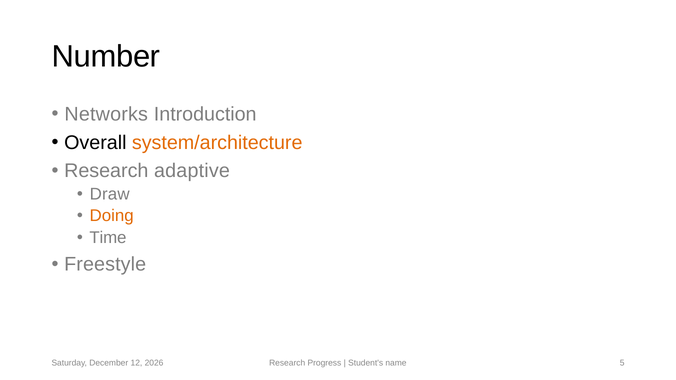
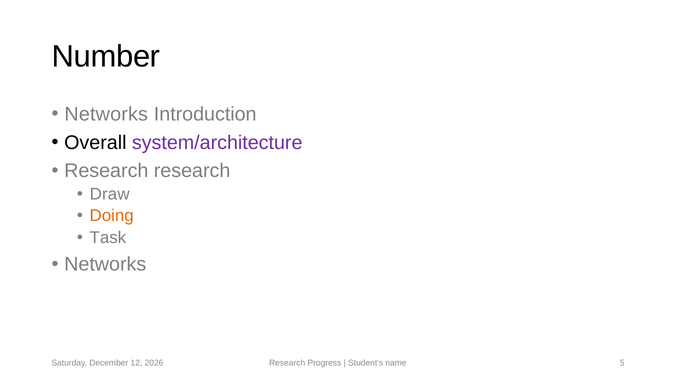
system/architecture colour: orange -> purple (217, 143)
Research adaptive: adaptive -> research (192, 171)
Time: Time -> Task (108, 238)
Freestyle: Freestyle -> Networks (105, 265)
